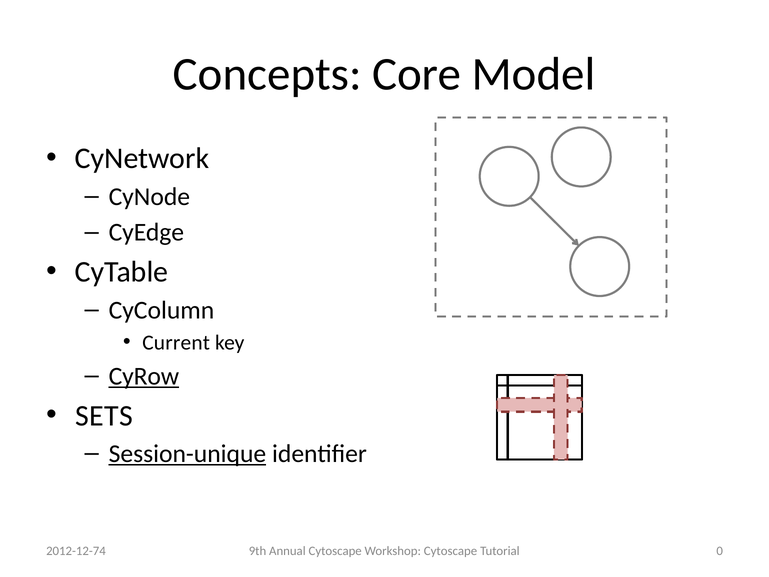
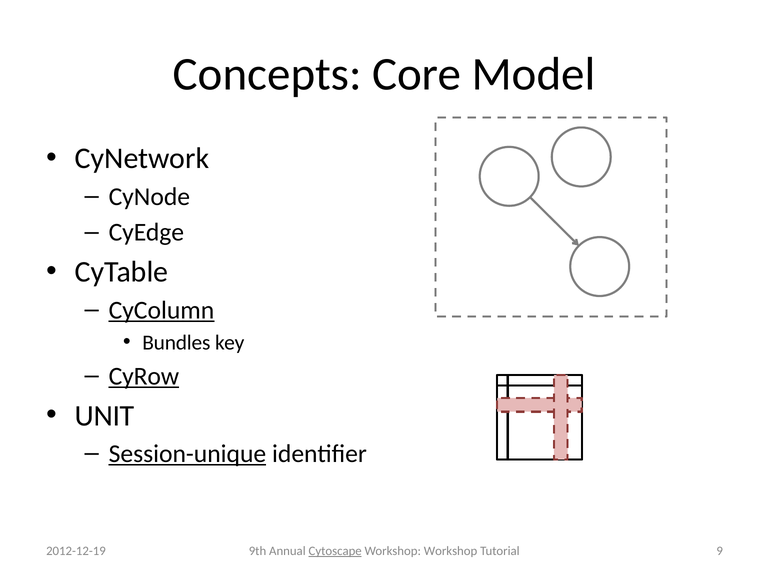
CyColumn underline: none -> present (161, 310)
Current: Current -> Bundles (176, 342)
SETS: SETS -> UNIT (105, 415)
Cytoscape underline: none -> present (335, 551)
Workshop Cytoscape: Cytoscape -> Workshop (451, 551)
0: 0 -> 9 (720, 551)
2012-12-74: 2012-12-74 -> 2012-12-19 (76, 551)
